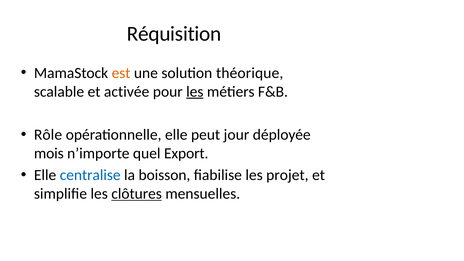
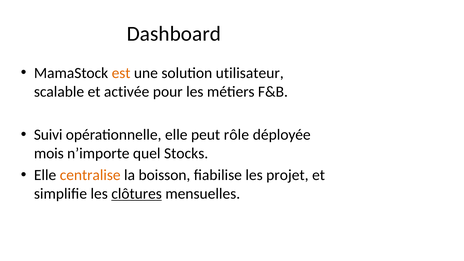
Réquisition: Réquisition -> Dashboard (174, 34)
théorique: théorique -> utilisateur (250, 73)
les underline: present -> none (195, 92)
Rôle: Rôle -> Suivi (48, 135)
jour: jour -> rôle (236, 135)
Export: Export -> Stocks (186, 153)
centralise colour: blue -> orange (90, 175)
